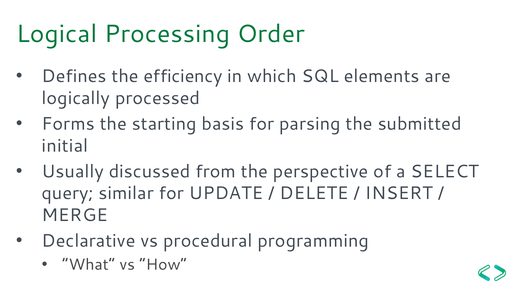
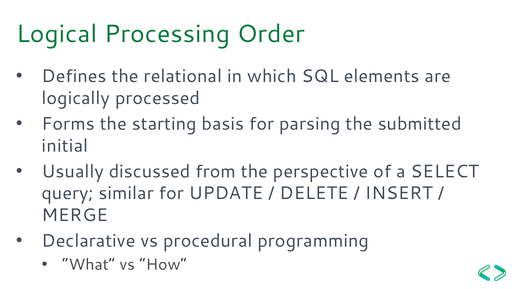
efficiency: efficiency -> relational (183, 76)
